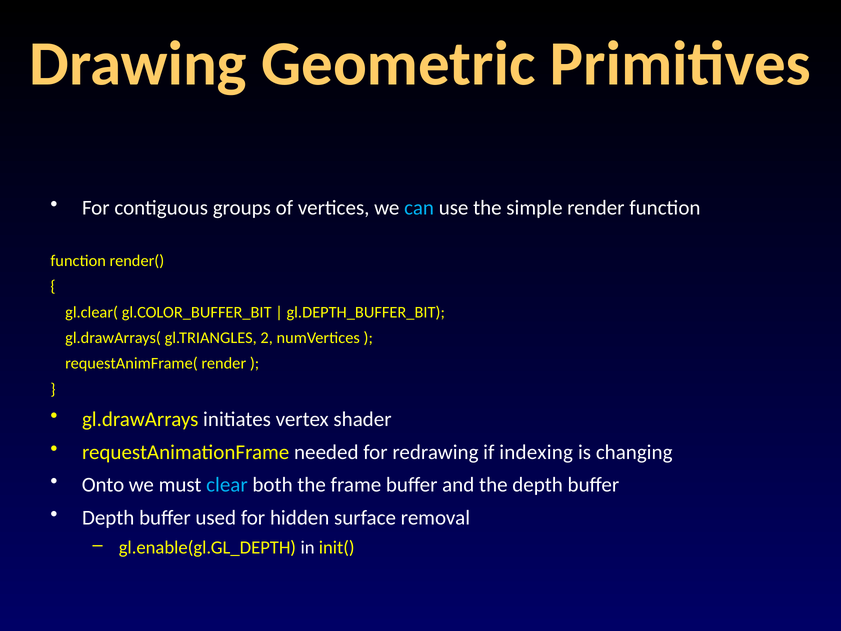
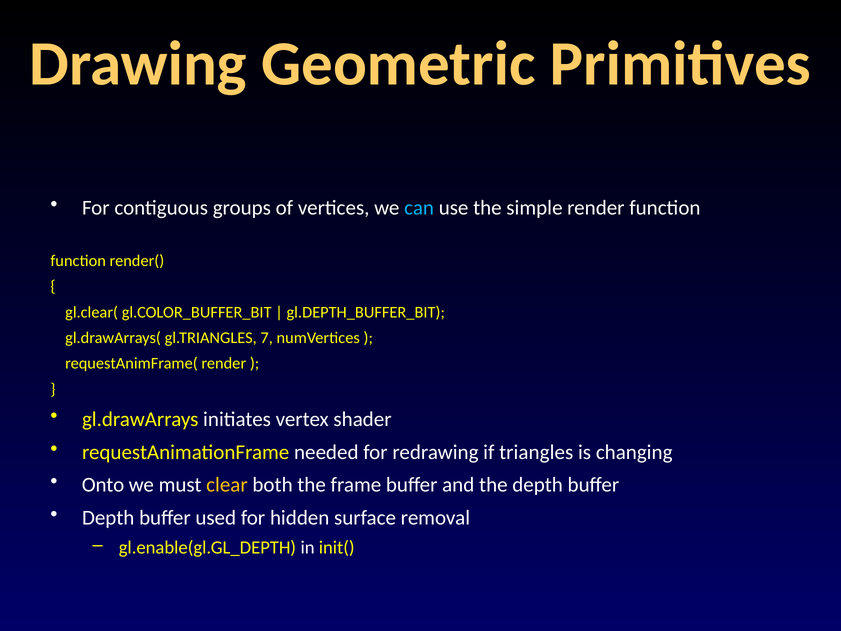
2: 2 -> 7 (267, 338)
indexing: indexing -> triangles (536, 452)
clear colour: light blue -> yellow (227, 485)
